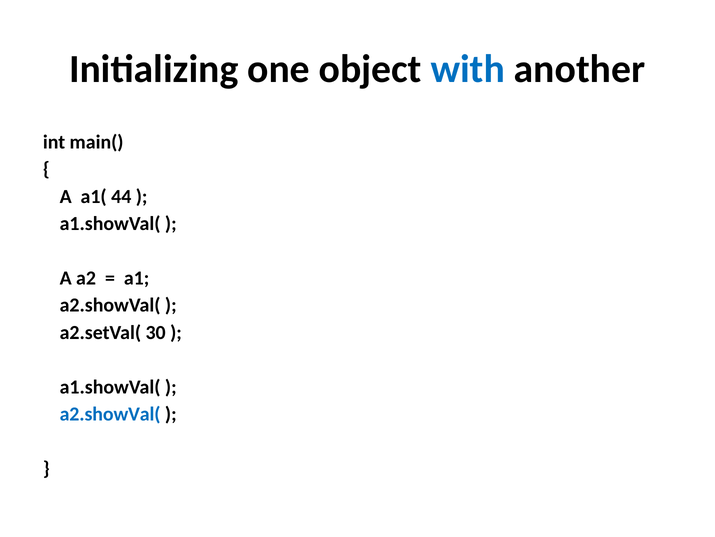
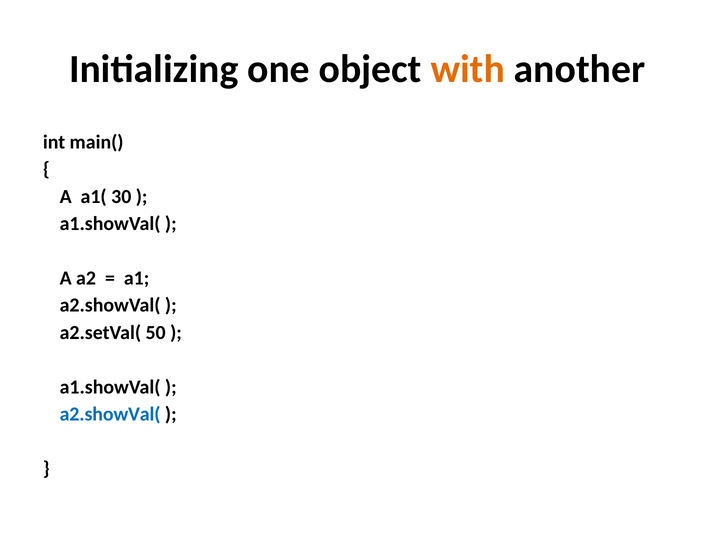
with colour: blue -> orange (468, 69)
44: 44 -> 30 (121, 196)
30: 30 -> 50 (156, 332)
